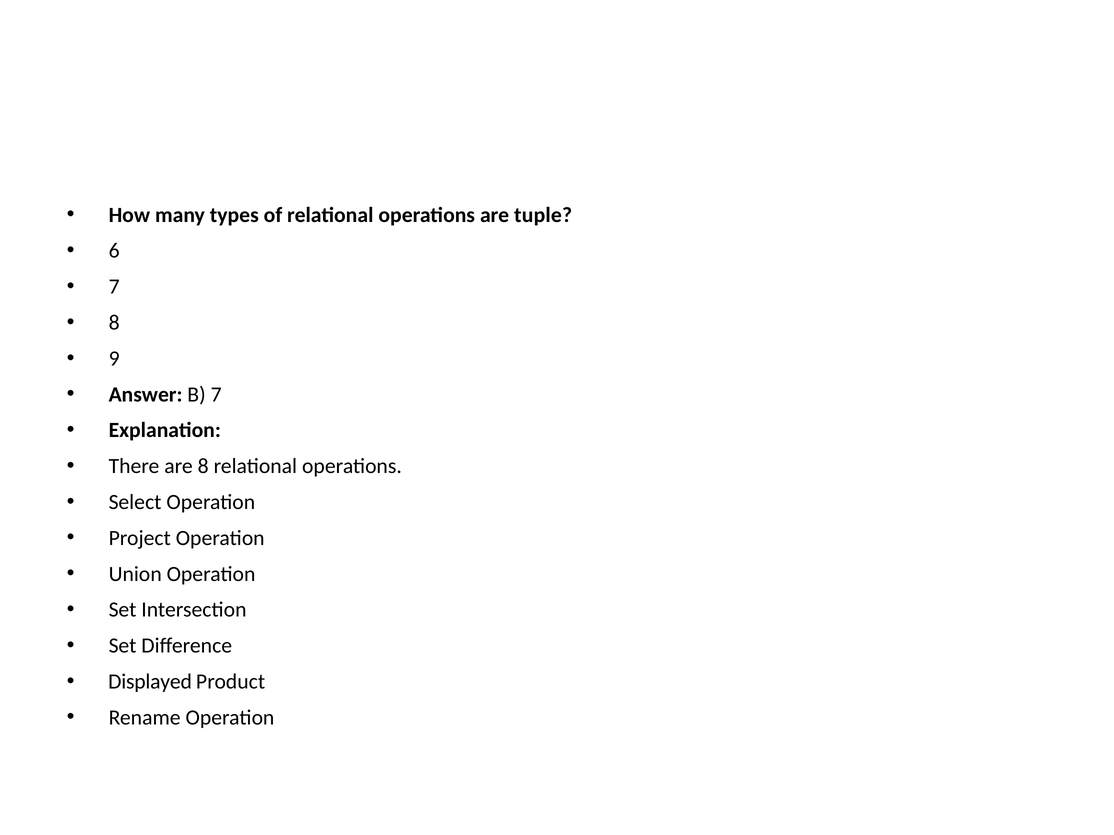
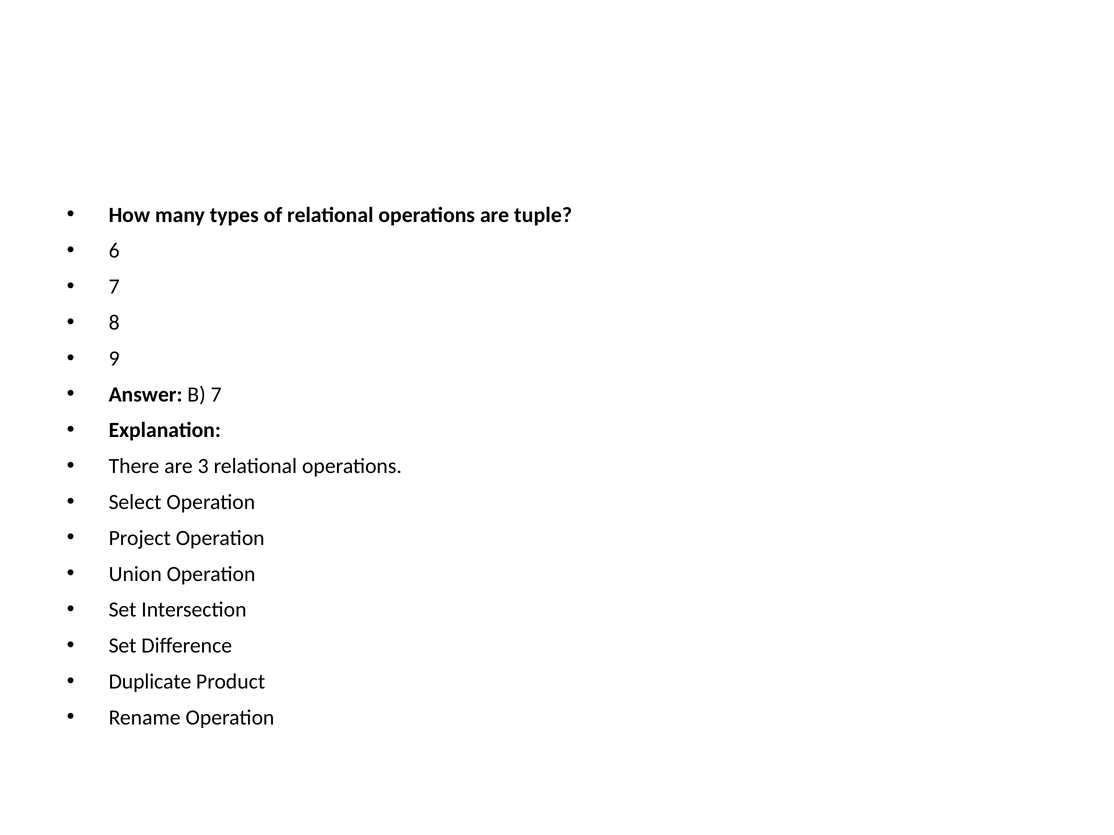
are 8: 8 -> 3 (203, 466)
Displayed: Displayed -> Duplicate (150, 682)
